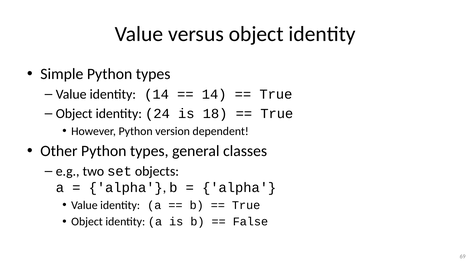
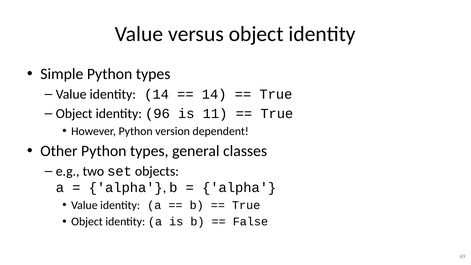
24: 24 -> 96 (157, 114)
18: 18 -> 11 (215, 114)
